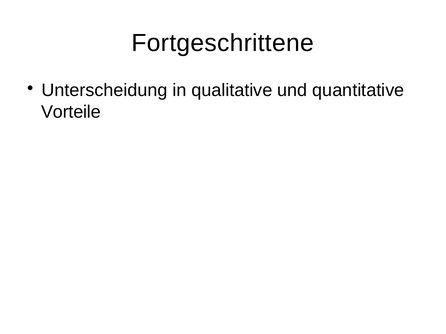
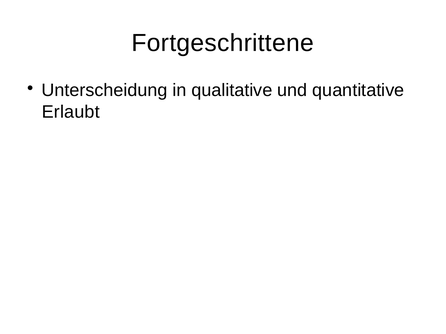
Vorteile: Vorteile -> Erlaubt (71, 112)
